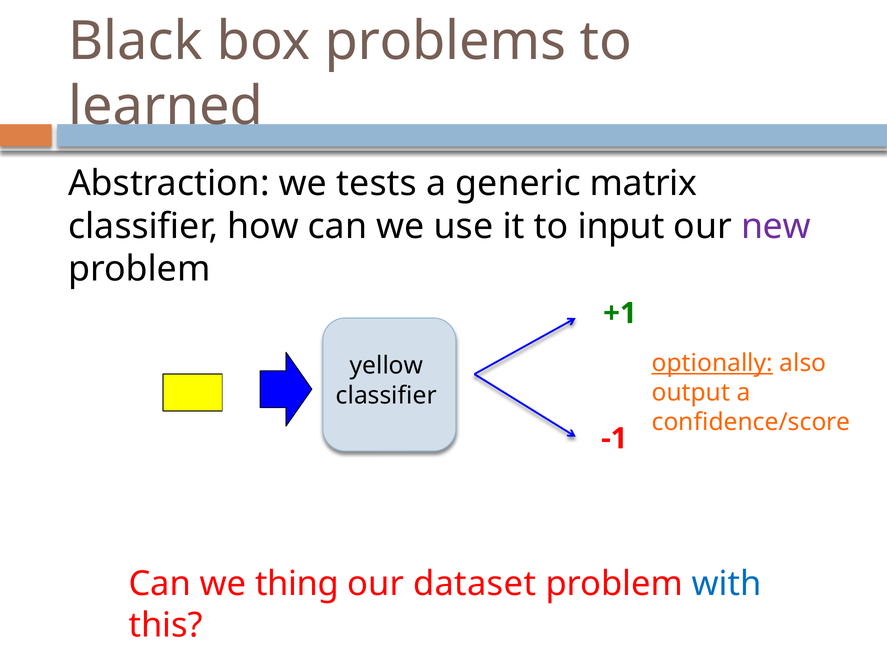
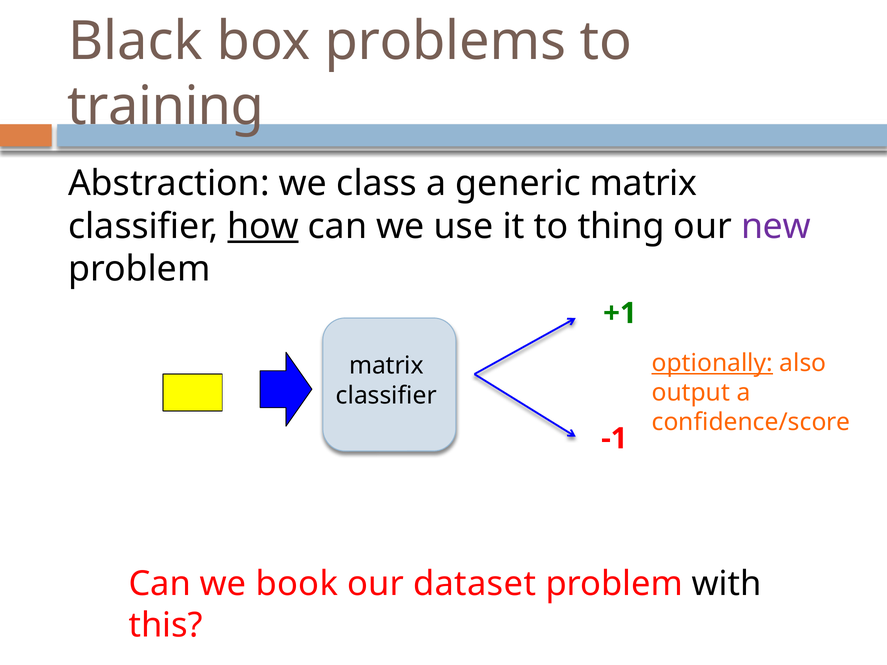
learned: learned -> training (166, 107)
tests: tests -> class (377, 184)
how underline: none -> present (263, 226)
input: input -> thing (621, 226)
yellow: yellow -> matrix (387, 366)
thing: thing -> book (297, 584)
with colour: blue -> black (727, 584)
